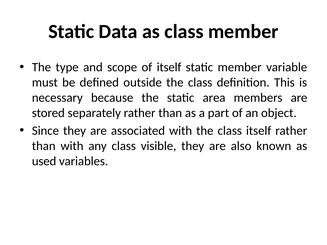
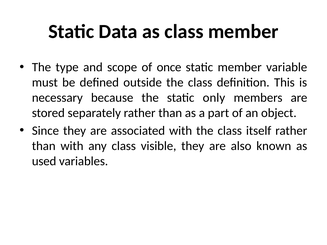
of itself: itself -> once (169, 67)
area: area -> only (214, 98)
